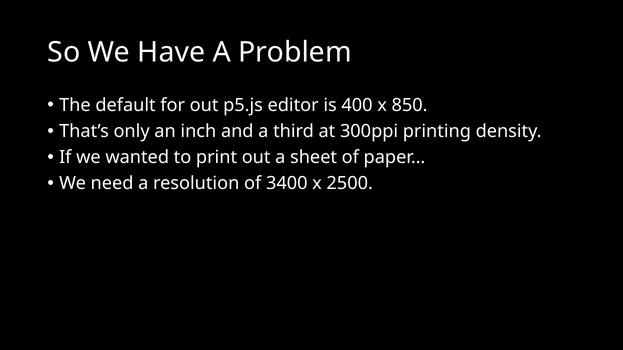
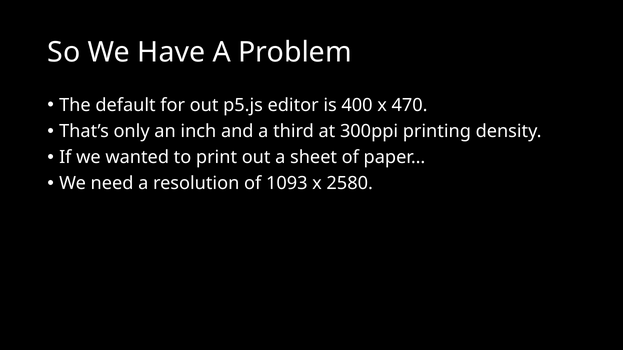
850: 850 -> 470 (410, 105)
3400: 3400 -> 1093 (287, 184)
2500: 2500 -> 2580 (350, 184)
